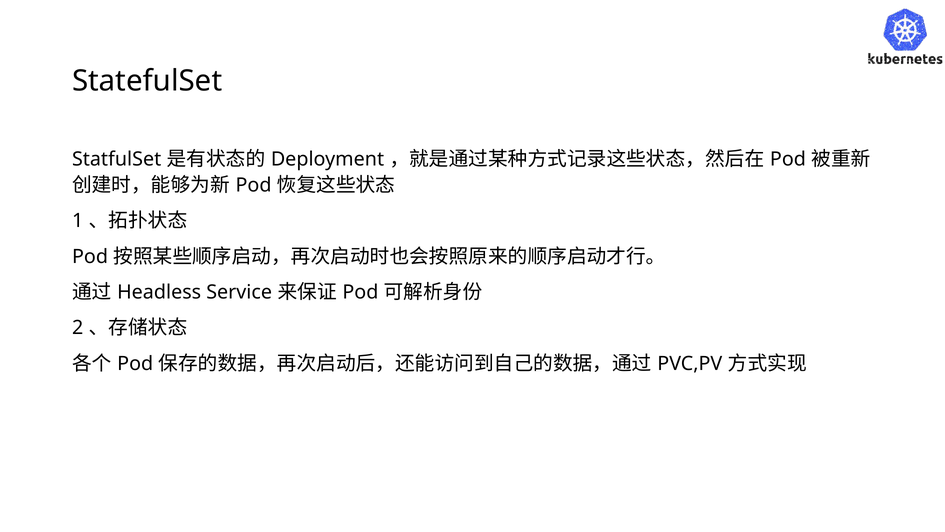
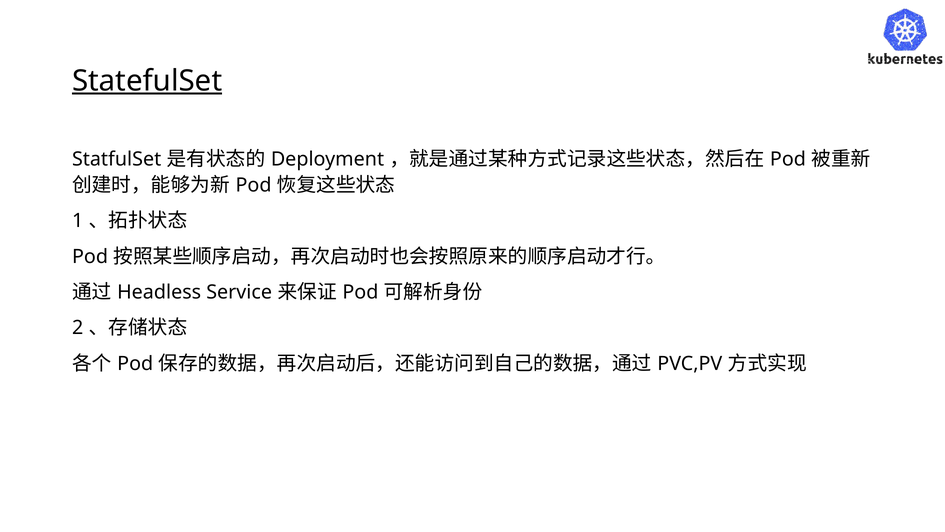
StatefulSet underline: none -> present (147, 81)
